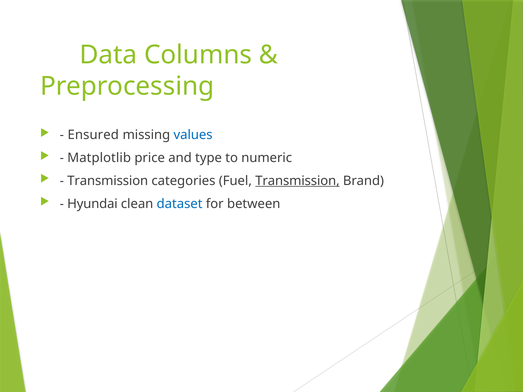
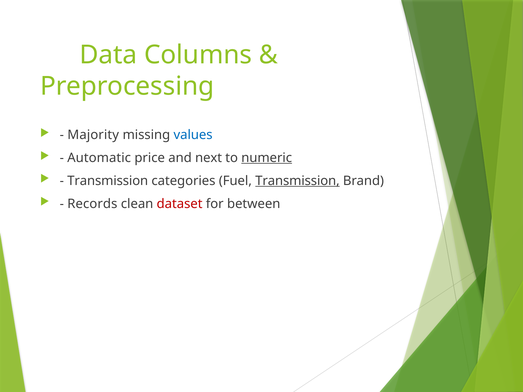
Ensured: Ensured -> Majority (93, 135)
Matplotlib: Matplotlib -> Automatic (99, 158)
type: type -> next (209, 158)
numeric underline: none -> present (267, 158)
Hyundai: Hyundai -> Records (92, 204)
dataset colour: blue -> red (180, 204)
